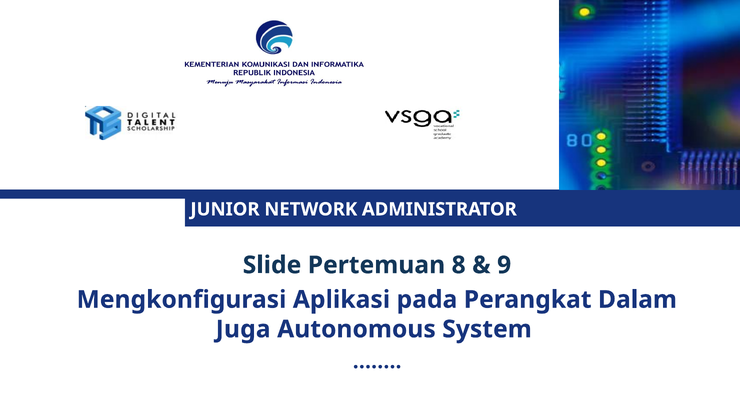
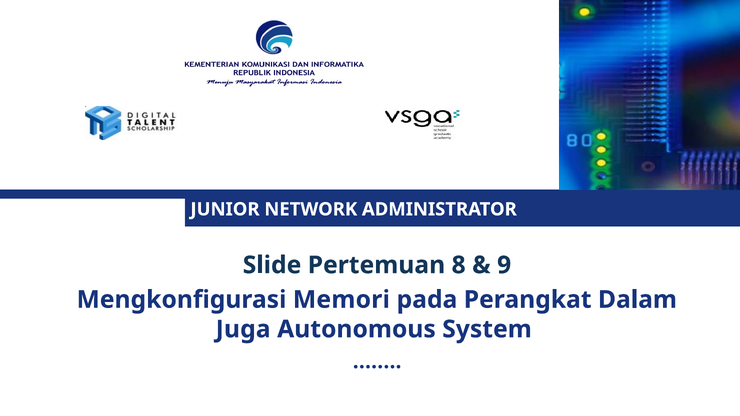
Aplikasi: Aplikasi -> Memori (341, 300)
